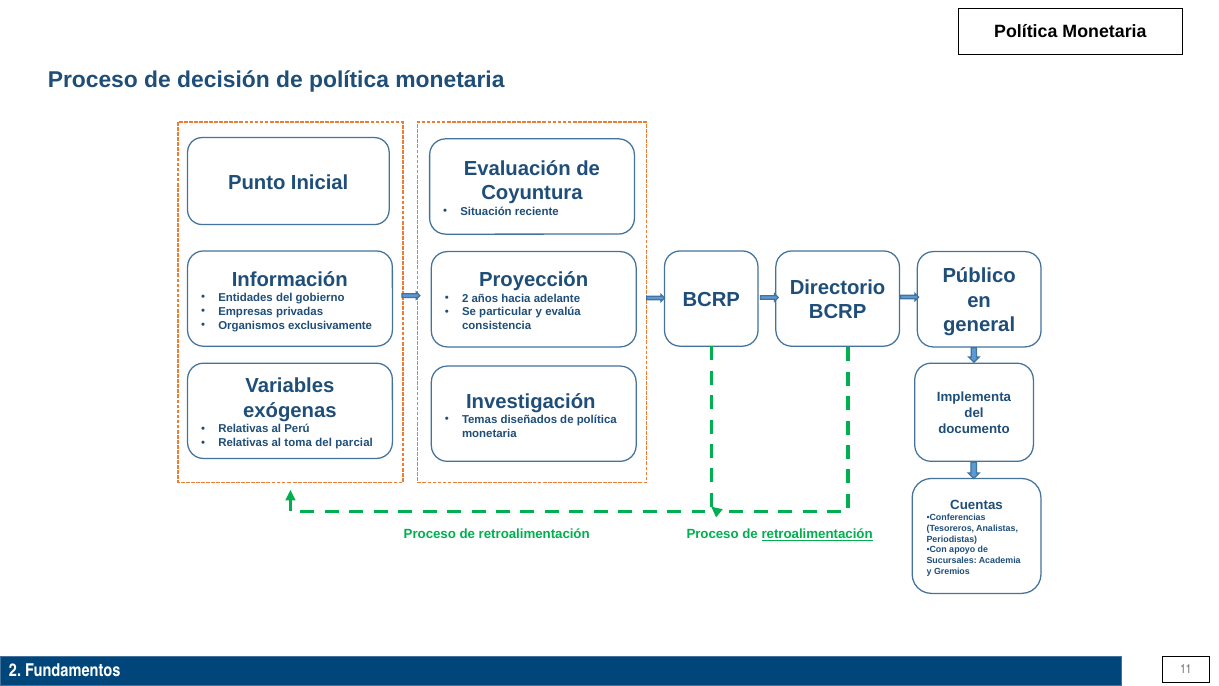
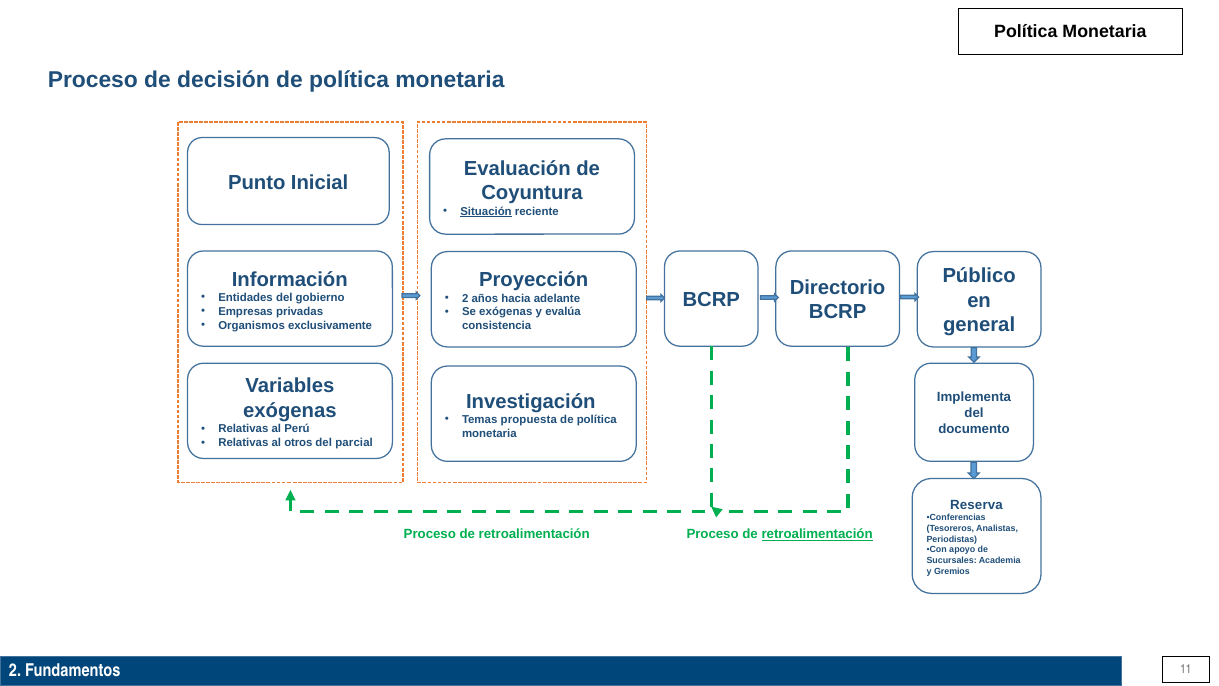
Situación underline: none -> present (486, 212)
Se particular: particular -> exógenas (506, 312)
diseñados: diseñados -> propuesta (529, 420)
toma: toma -> otros (298, 443)
Cuentas: Cuentas -> Reserva (976, 505)
